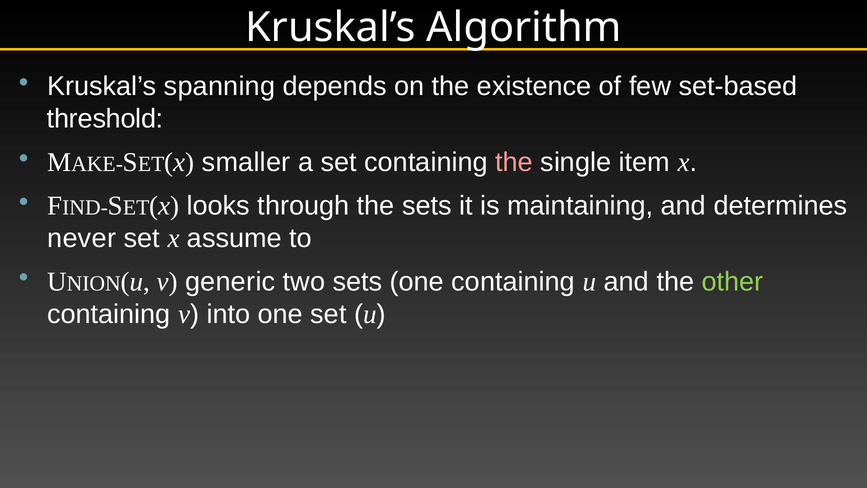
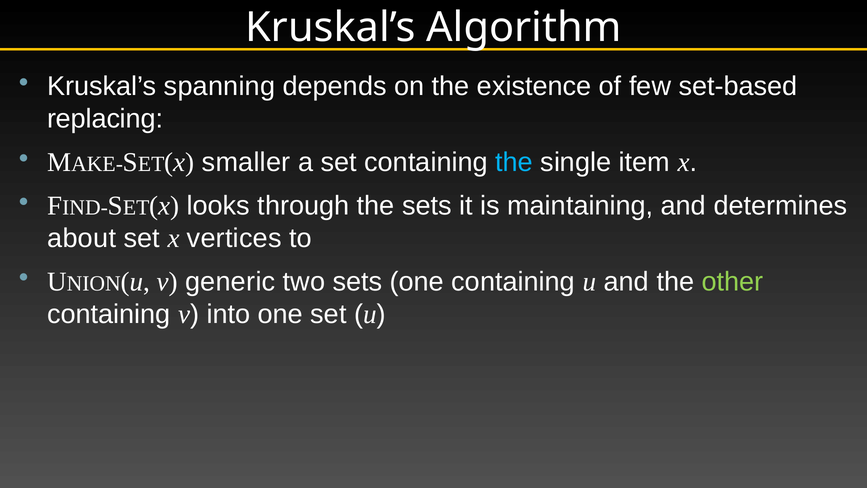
threshold: threshold -> replacing (105, 119)
the colour: pink -> light blue (514, 162)
never: never -> about (82, 238)
assume: assume -> vertices (234, 238)
